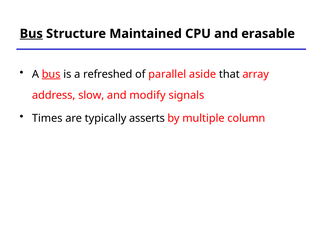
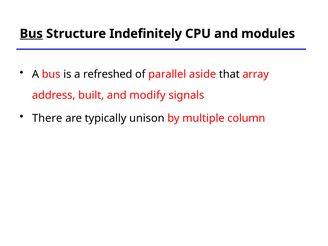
Maintained: Maintained -> Indefinitely (146, 34)
erasable: erasable -> modules (268, 34)
bus underline: present -> none (51, 74)
slow: slow -> built (91, 95)
Times: Times -> There (47, 118)
asserts: asserts -> unison (147, 118)
